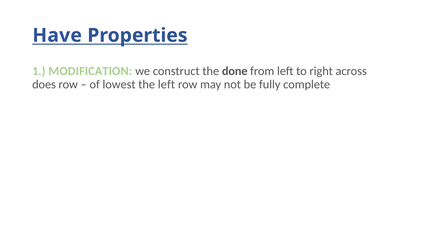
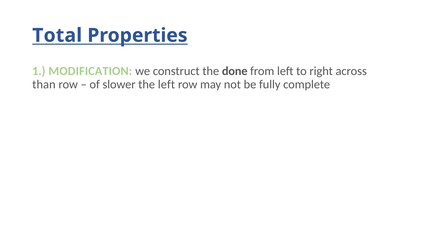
Have: Have -> Total (57, 35)
does: does -> than (44, 85)
lowest: lowest -> slower (119, 85)
